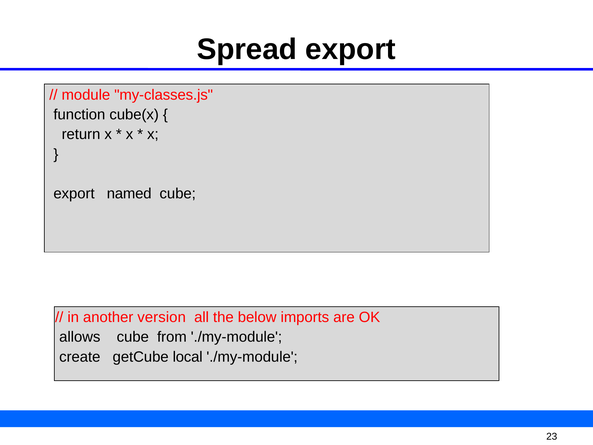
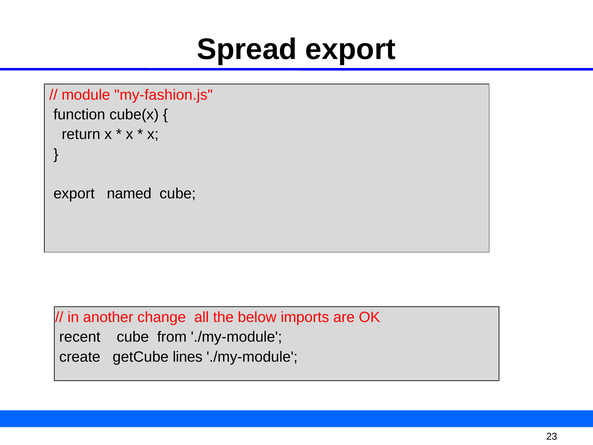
my-classes.js: my-classes.js -> my-fashion.js (164, 95)
version: version -> change (162, 317)
allows: allows -> recent (80, 337)
local: local -> lines (188, 357)
